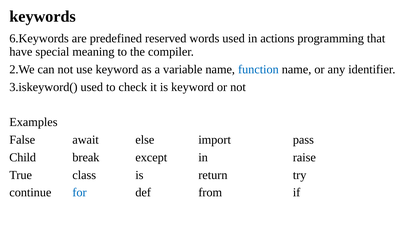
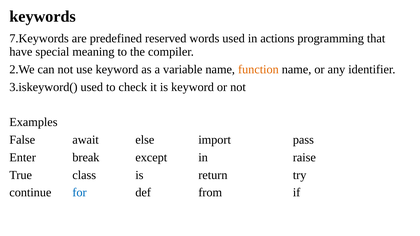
6.Keywords: 6.Keywords -> 7.Keywords (39, 39)
function colour: blue -> orange (258, 70)
Child: Child -> Enter (23, 158)
